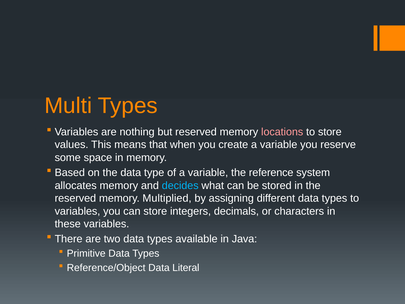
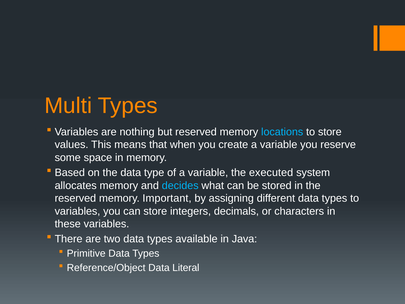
locations colour: pink -> light blue (282, 132)
reference: reference -> executed (271, 173)
Multiplied: Multiplied -> Important (167, 198)
